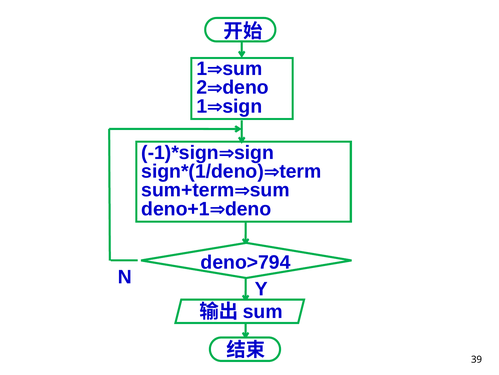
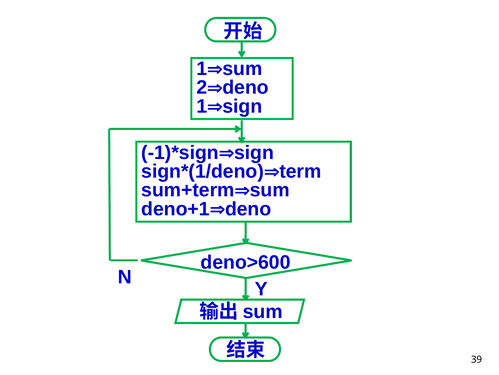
deno>794: deno>794 -> deno>600 (246, 262)
